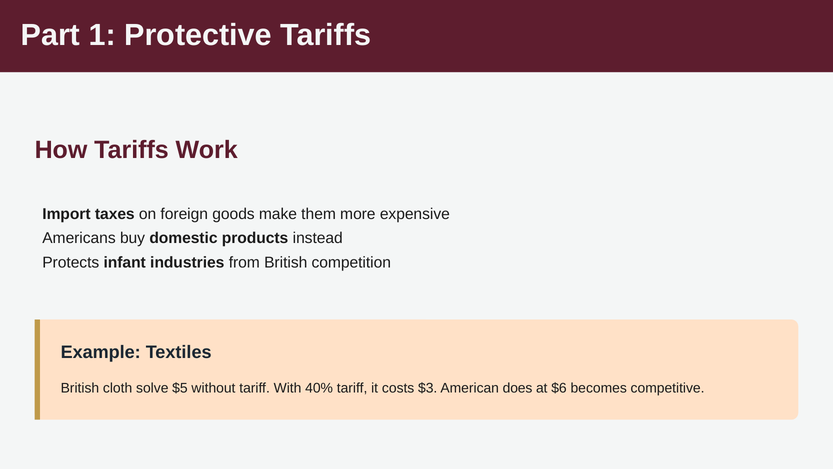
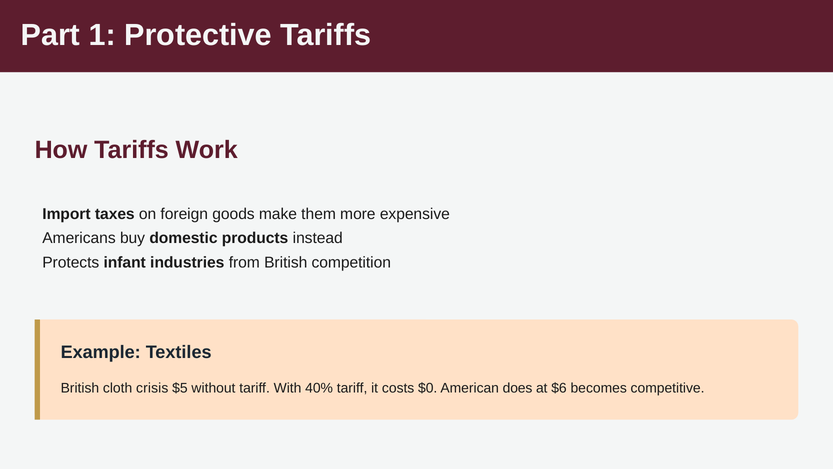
solve: solve -> crisis (152, 388)
$3: $3 -> $0 (428, 388)
